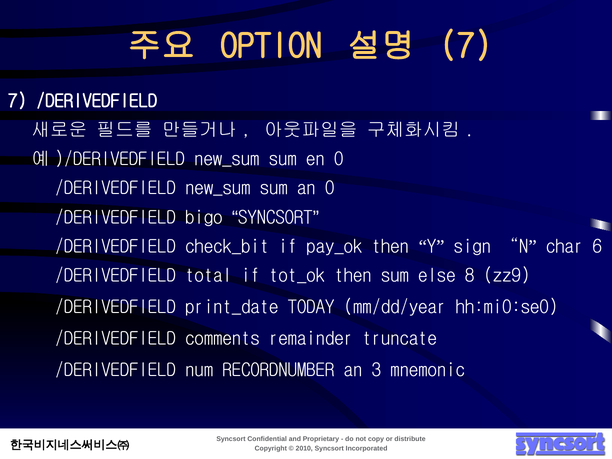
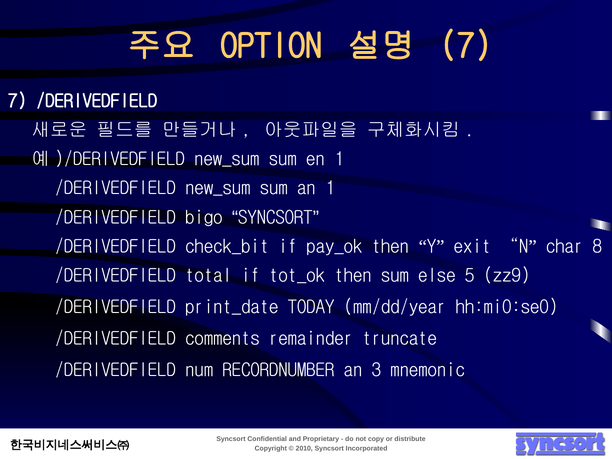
en 0: 0 -> 1 (339, 159)
an 0: 0 -> 1 (330, 188)
sign: sign -> exit (472, 247)
6: 6 -> 8 (597, 247)
8: 8 -> 5 (470, 276)
